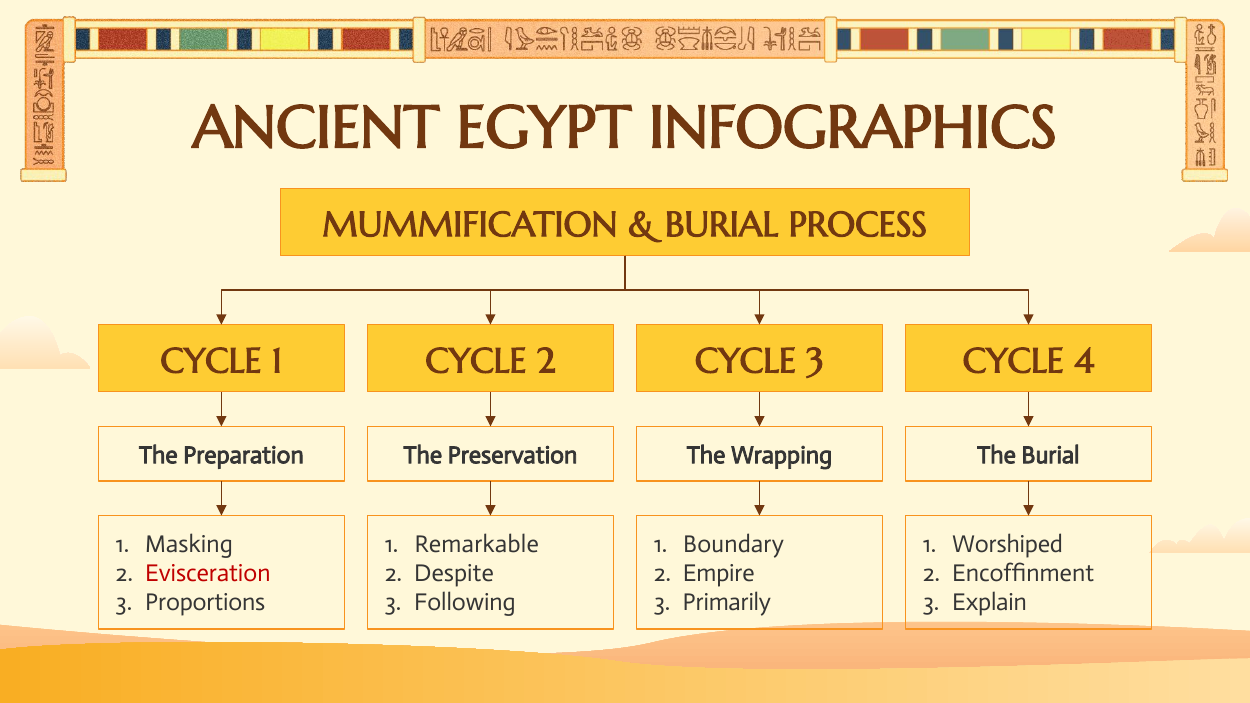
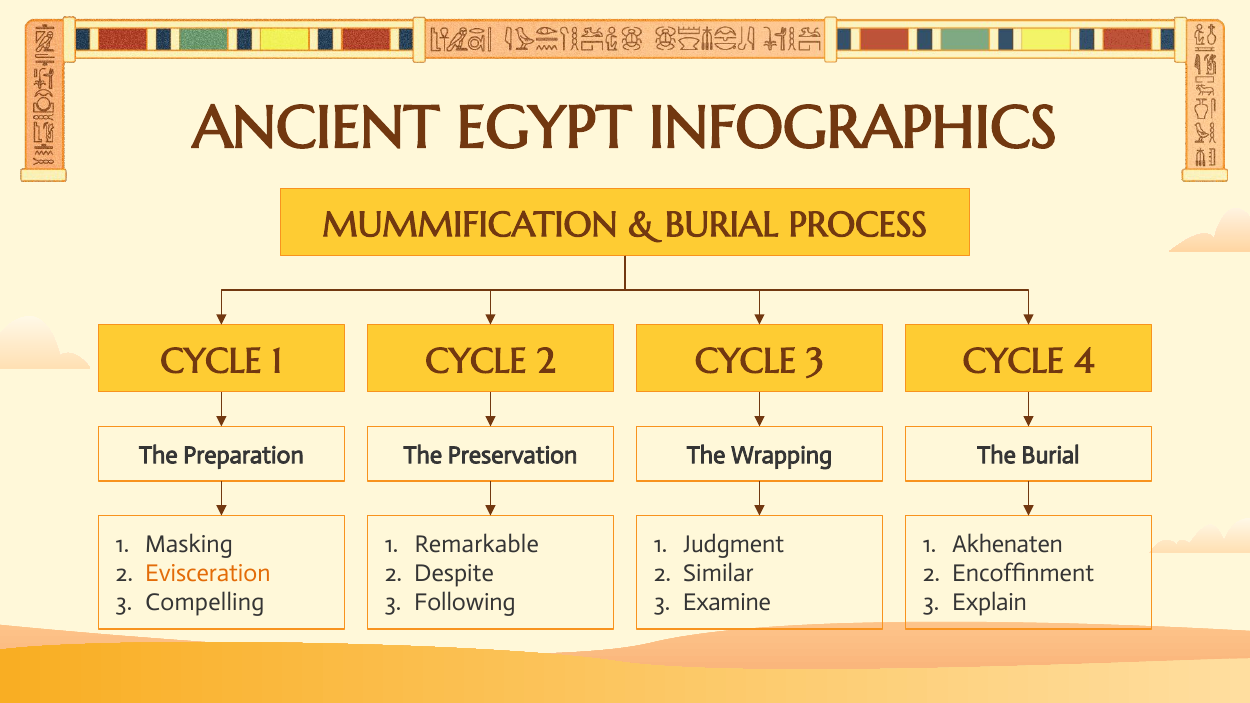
Boundary: Boundary -> Judgment (734, 544)
Worshiped: Worshiped -> Akhenaten (1008, 544)
Evisceration colour: red -> orange (208, 574)
Empire: Empire -> Similar (719, 574)
Proportions: Proportions -> Compelling (205, 603)
Primarily: Primarily -> Examine (727, 603)
